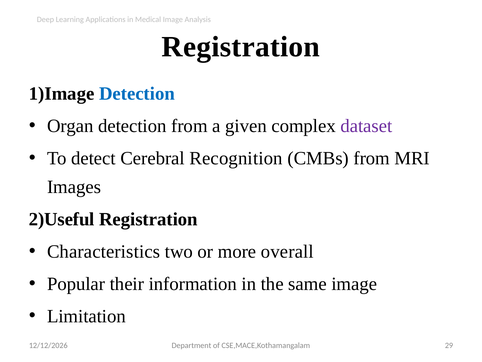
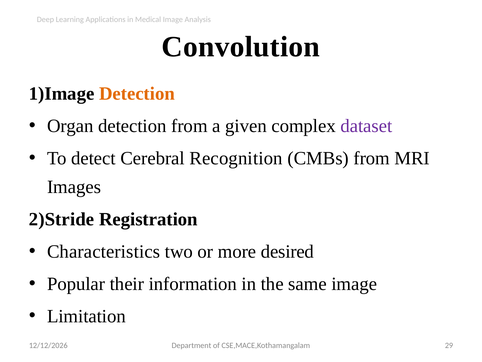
Registration: Registration -> Convolution (241, 47)
Detection colour: blue -> orange (137, 94)
2)Useful: 2)Useful -> 2)Stride (62, 219)
overall: overall -> desired (287, 251)
